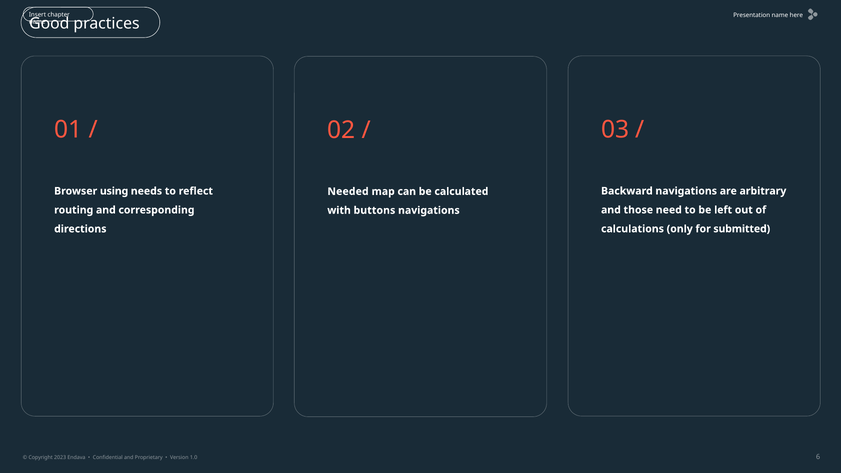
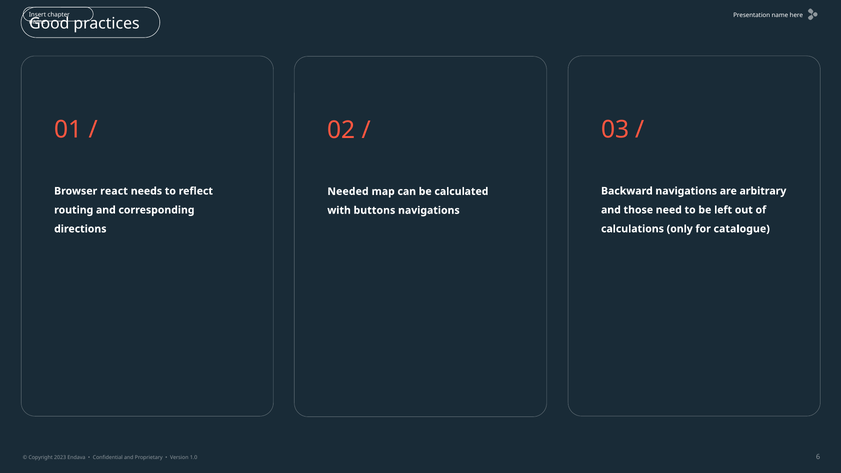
using: using -> react (114, 191)
submitted: submitted -> catalogue (742, 229)
